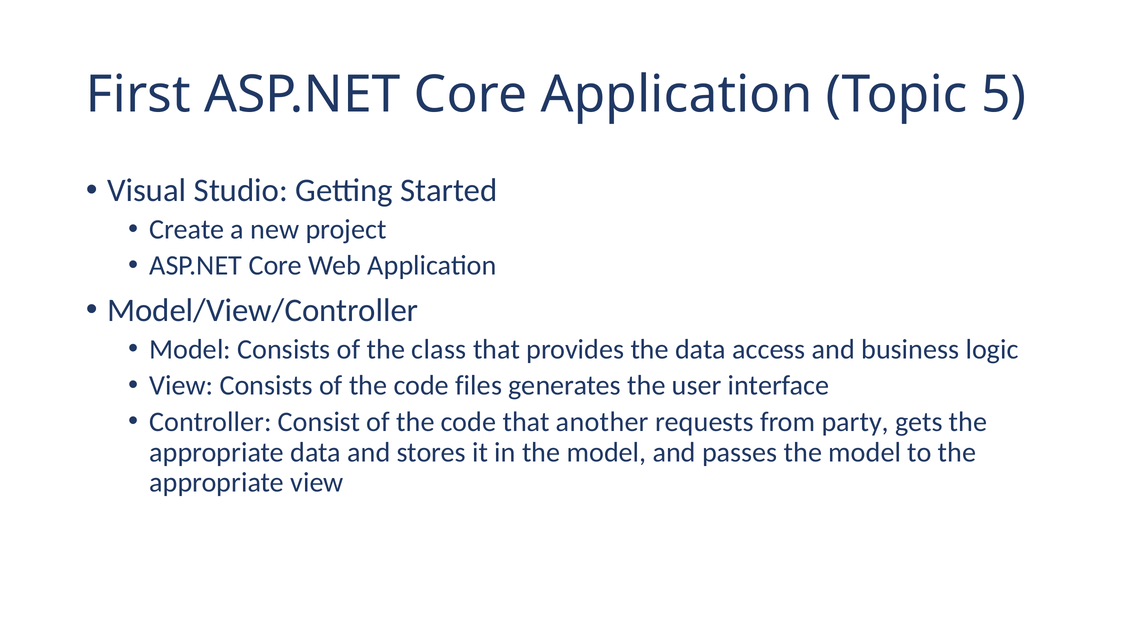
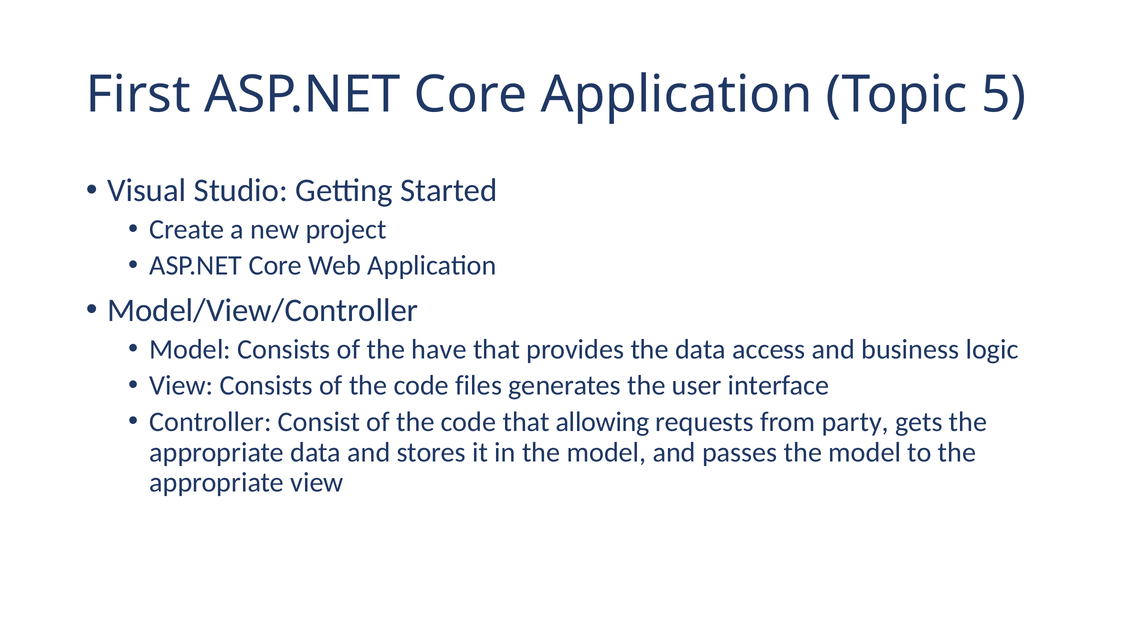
class: class -> have (439, 349)
another: another -> allowing (603, 422)
